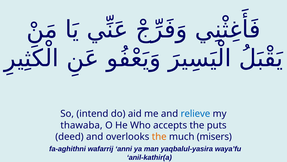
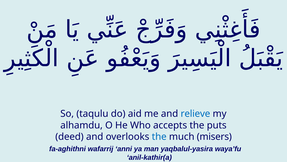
intend: intend -> taqulu (92, 113)
thawaba: thawaba -> alhamdu (82, 125)
the colour: orange -> blue (159, 136)
